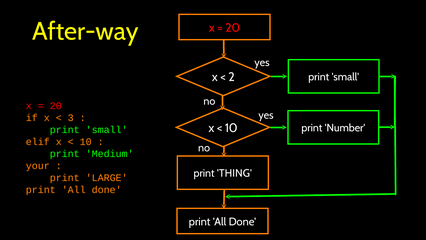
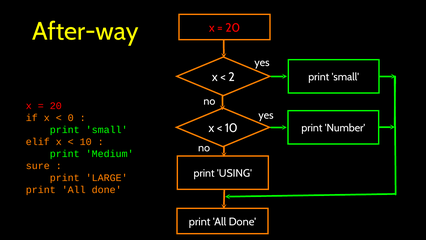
3: 3 -> 0 (71, 118)
your: your -> sure (38, 166)
THING: THING -> USING (234, 173)
